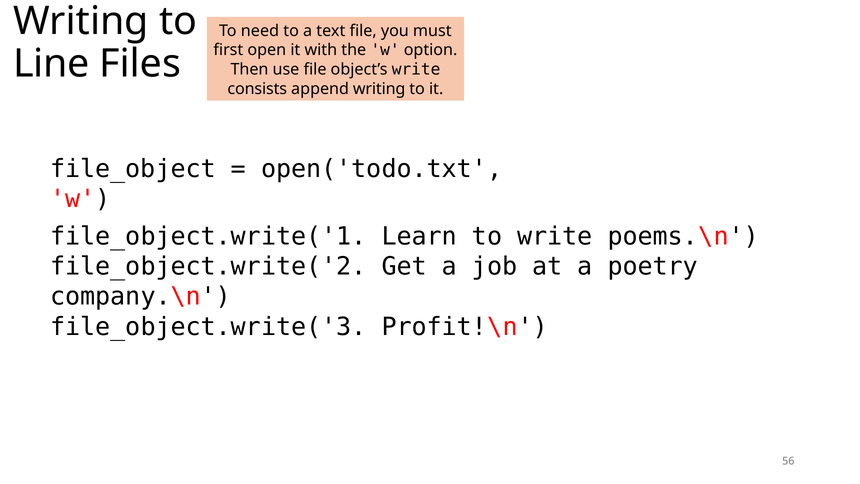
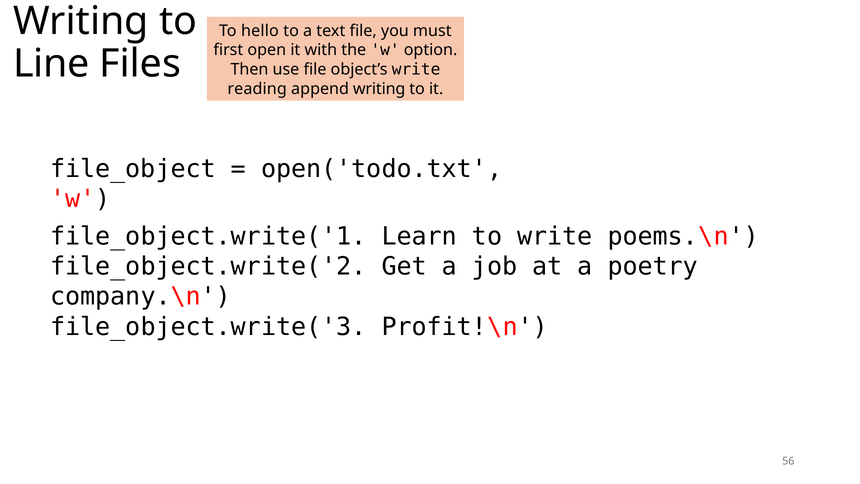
need: need -> hello (260, 31)
consists: consists -> reading (257, 89)
